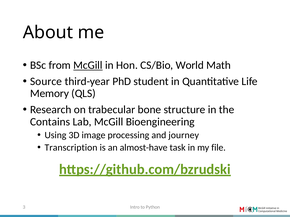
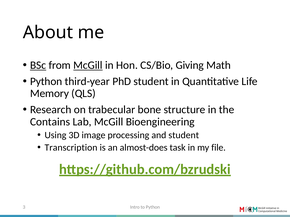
BSc underline: none -> present (38, 65)
World: World -> Giving (190, 65)
Source: Source -> Python (46, 82)
and journey: journey -> student (184, 135)
almost-have: almost-have -> almost-does (144, 148)
